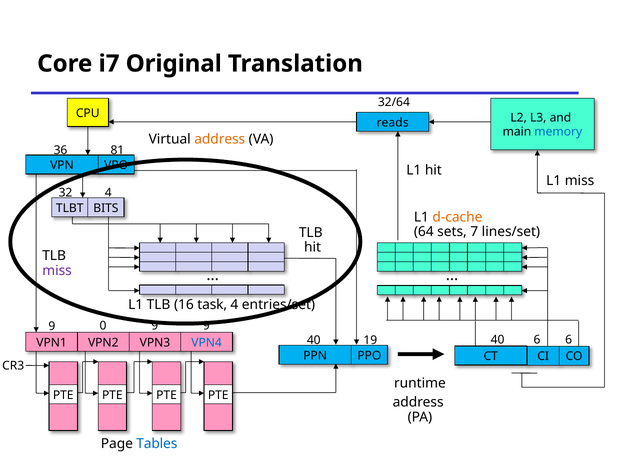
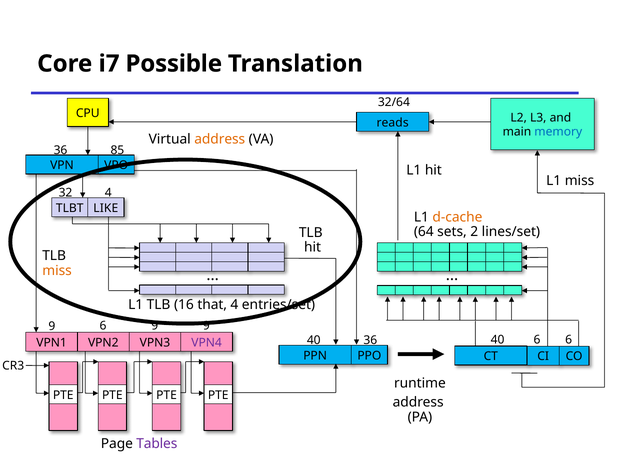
Original: Original -> Possible (174, 64)
81: 81 -> 85 (117, 150)
BITS: BITS -> LIKE (106, 208)
7: 7 -> 2 (474, 232)
miss colour: purple -> orange (57, 271)
task: task -> that (212, 305)
9 0: 0 -> 6 (103, 326)
40 19: 19 -> 36 (370, 341)
VPN4 colour: blue -> purple (207, 343)
Tables colour: blue -> purple (157, 444)
